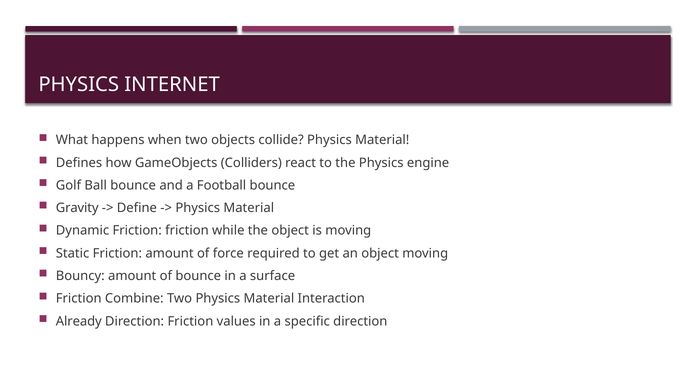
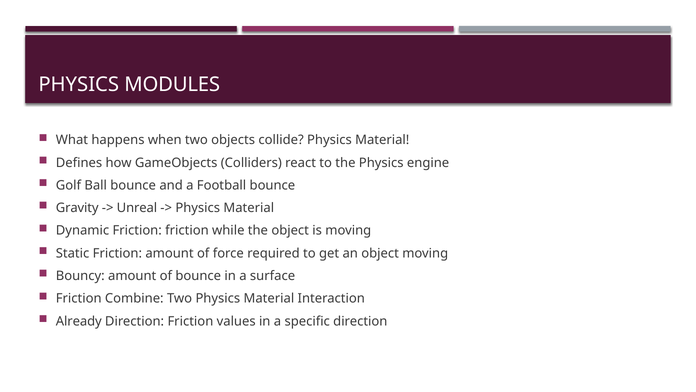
INTERNET: INTERNET -> MODULES (172, 85)
Define: Define -> Unreal (137, 208)
